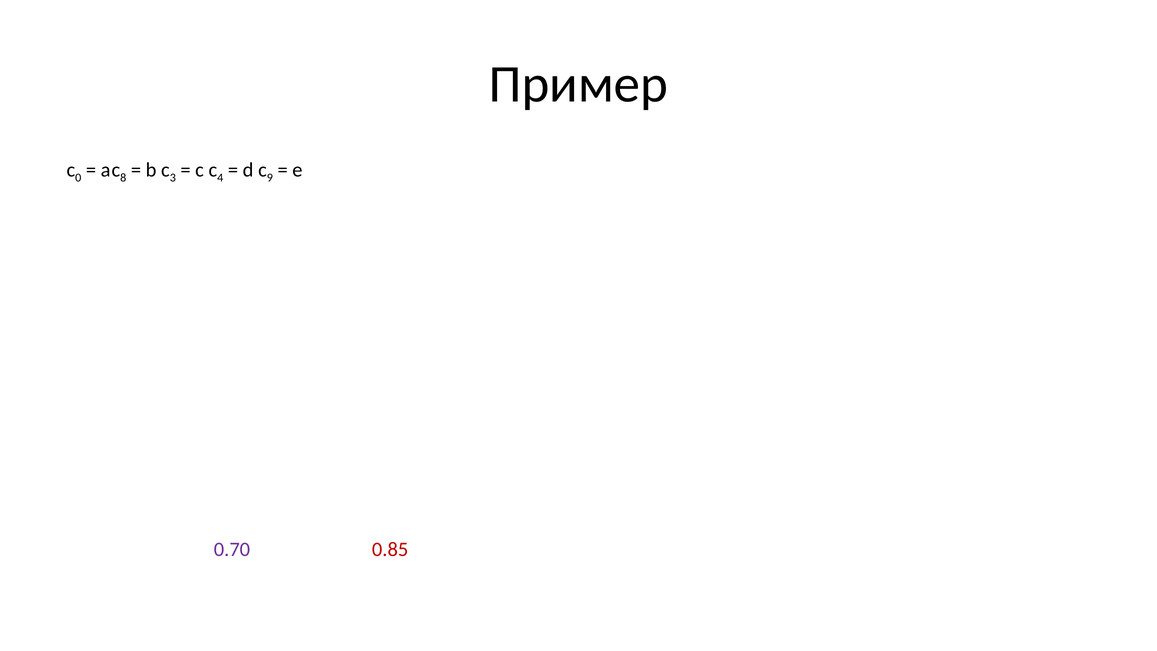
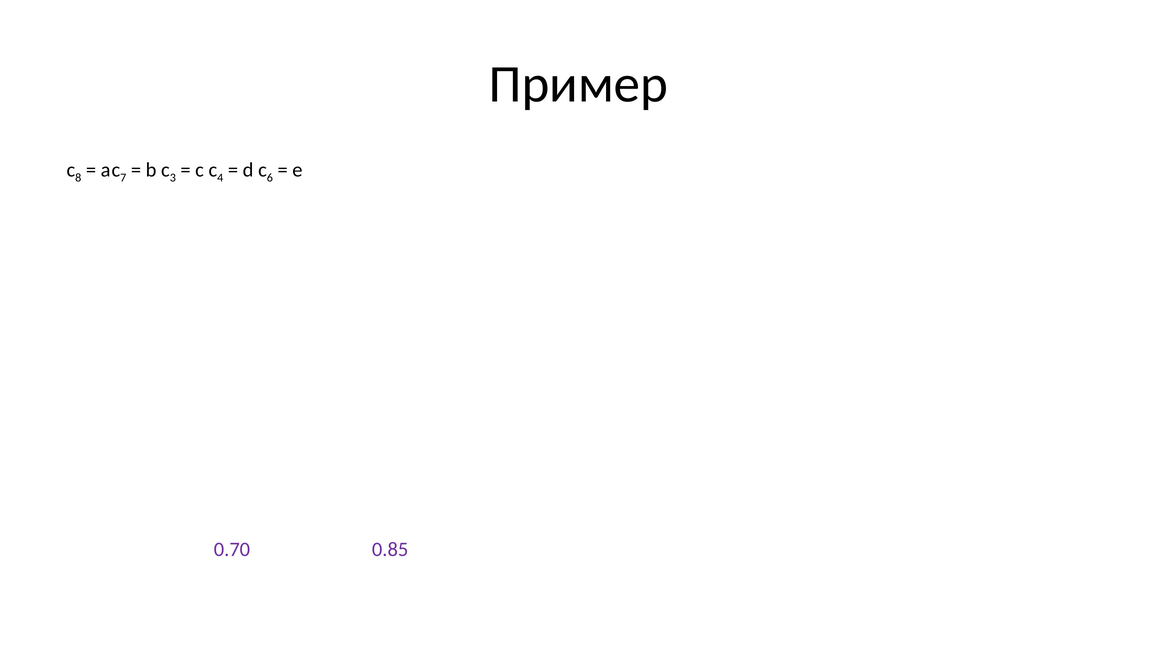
c 0: 0 -> 8 (78, 178)
8: 8 -> 7 (123, 178)
9: 9 -> 6 (270, 178)
0.85 colour: red -> purple (390, 550)
